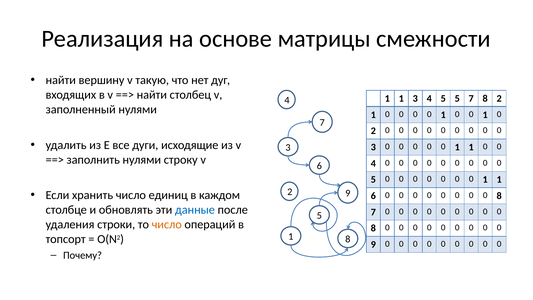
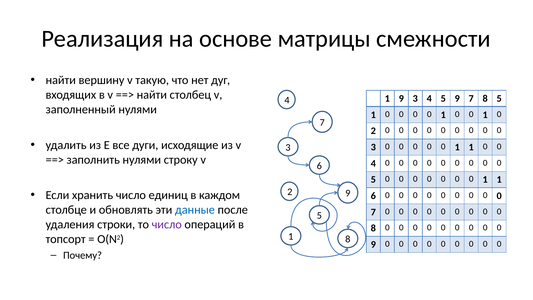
1: 1 -> 9 (401, 99)
5 5: 5 -> 9 (457, 99)
8 2: 2 -> 5 (499, 99)
8: 8 -> 0 (499, 196)
число colour: orange -> purple (167, 224)
